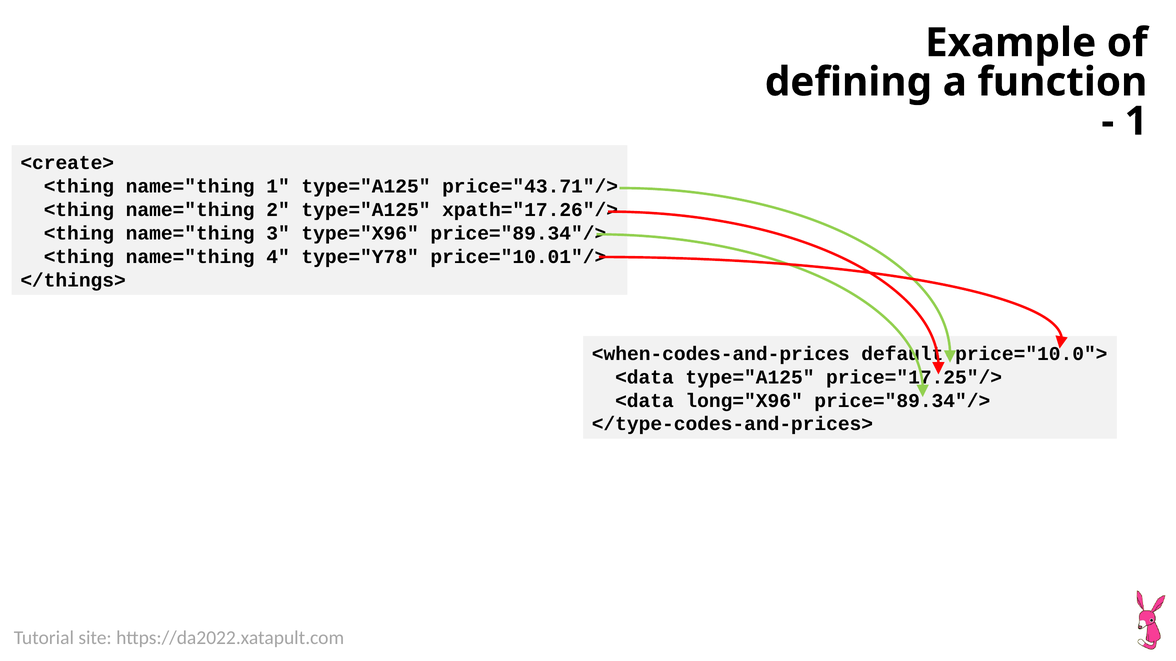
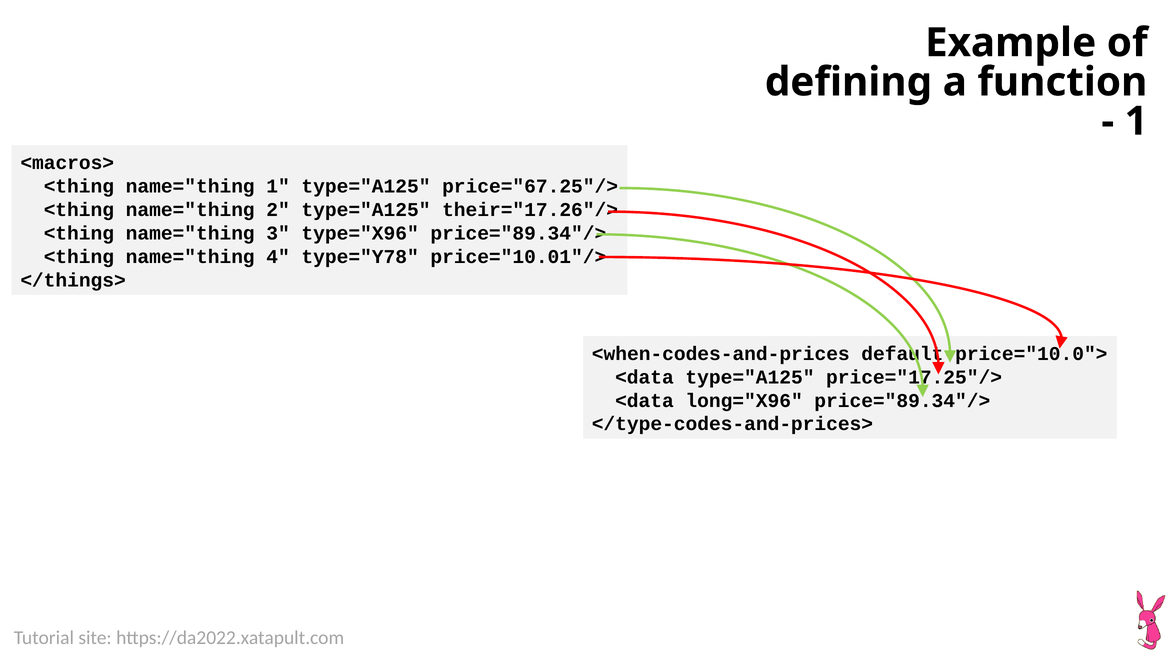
<create>: <create> -> <macros> (67, 163)
price="43.71"/>: price="43.71"/> -> price="67.25"/> (530, 186)
xpath="17.26"/>: xpath="17.26"/> -> their="17.26"/> (530, 210)
